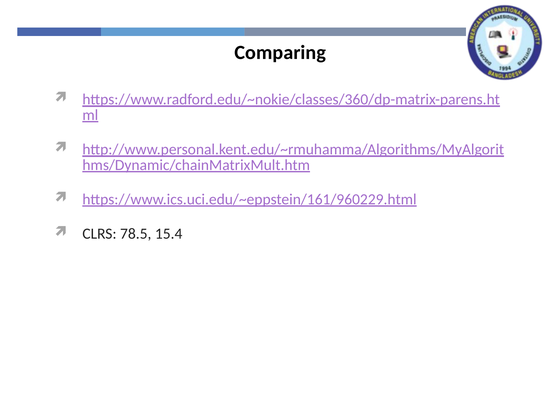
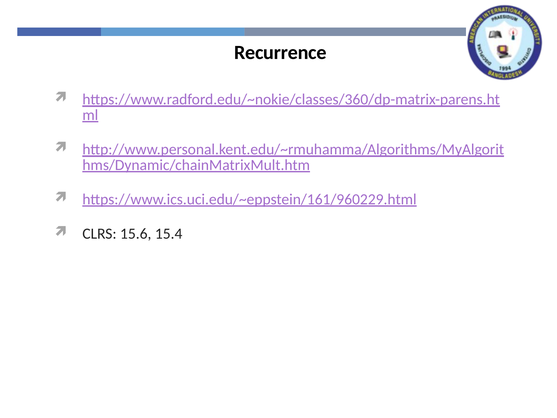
Comparing: Comparing -> Recurrence (280, 53)
78.5: 78.5 -> 15.6 (136, 234)
